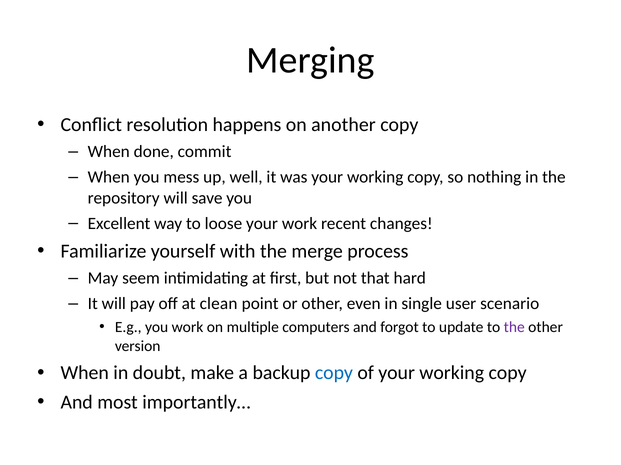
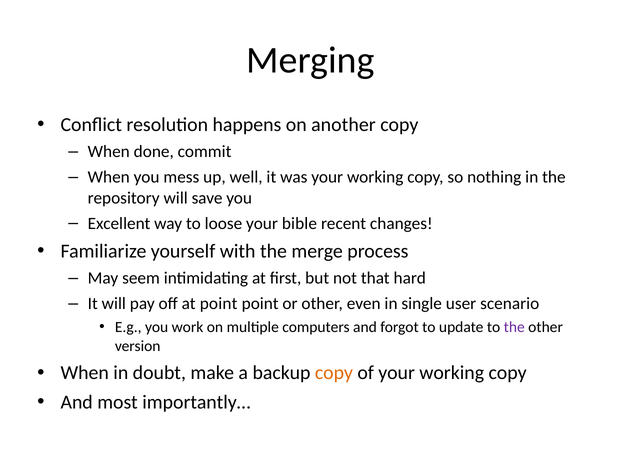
your work: work -> bible (299, 224)
at clean: clean -> point (219, 304)
copy colour: blue -> orange (334, 374)
